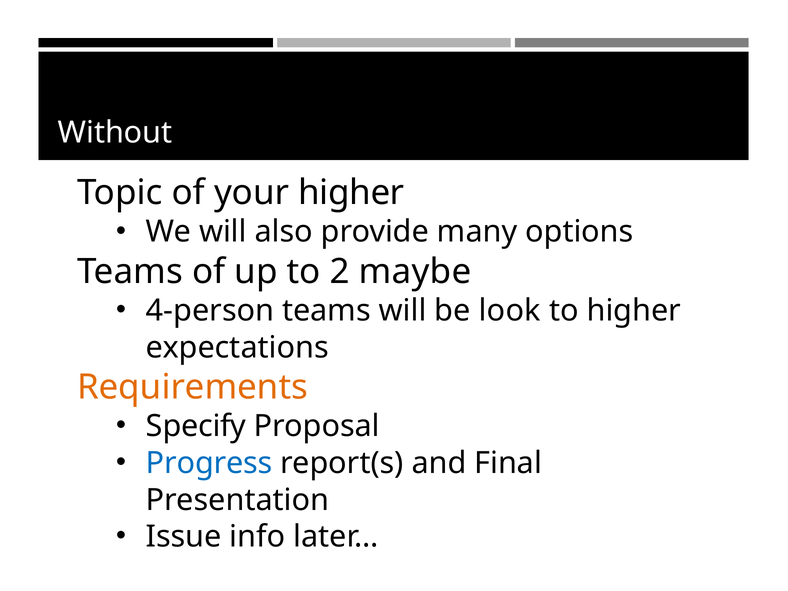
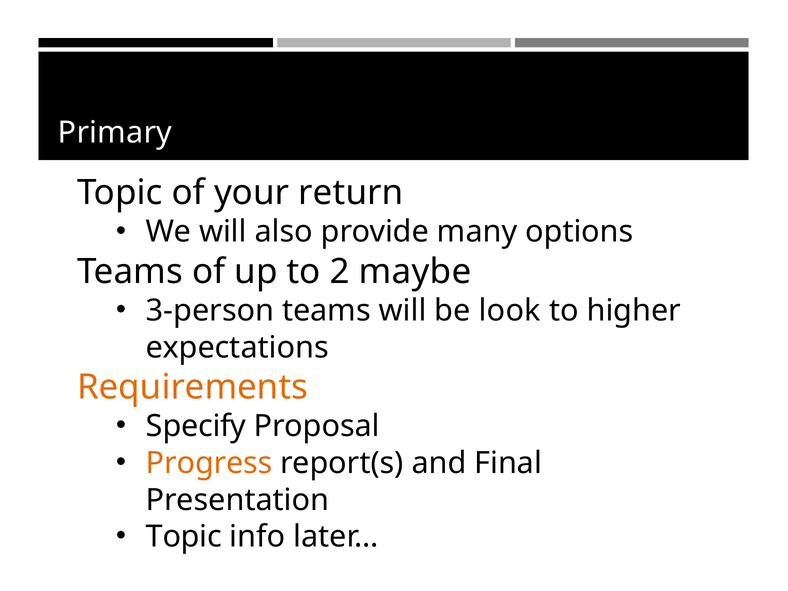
Without: Without -> Primary (115, 132)
your higher: higher -> return (351, 193)
4-person: 4-person -> 3-person (210, 311)
Progress colour: blue -> orange (209, 463)
Issue: Issue -> Topic (184, 537)
